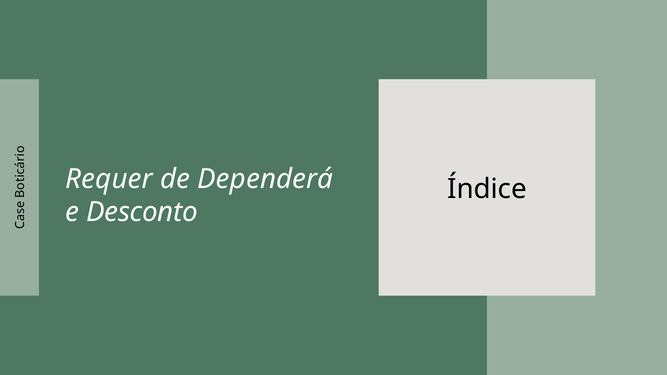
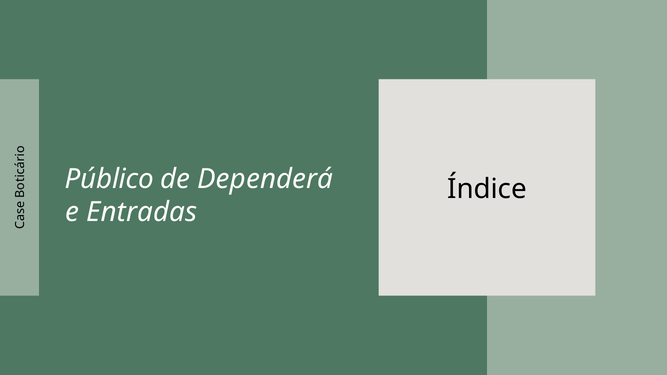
Requer: Requer -> Público (109, 179)
Desconto: Desconto -> Entradas (142, 212)
